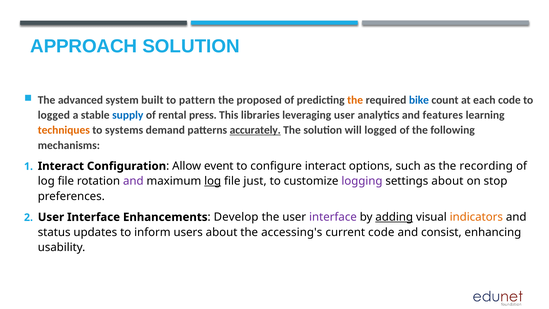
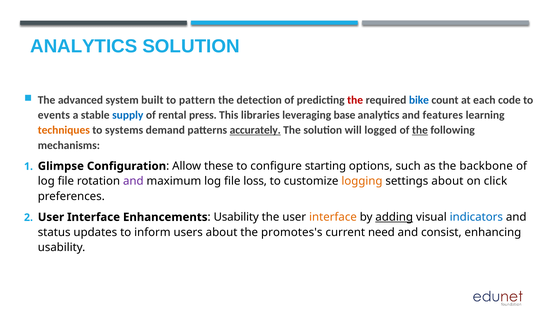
APPROACH: APPROACH -> ANALYTICS (84, 46)
proposed: proposed -> detection (259, 100)
the colour: orange -> red (355, 100)
logged: logged -> events (54, 115)
leveraging user: user -> base (344, 115)
the underline: none -> present (420, 130)
Interact: Interact -> Glimpse (61, 166)
event: event -> these (219, 166)
configure interact: interact -> starting (325, 166)
recording: recording -> backbone (486, 166)
log underline: present -> none (213, 181)
just: just -> loss (255, 181)
logging colour: purple -> orange (362, 181)
stop: stop -> click (495, 181)
Develop: Develop -> Usability (236, 217)
interface colour: purple -> orange (333, 217)
indicators colour: orange -> blue (476, 217)
accessing's: accessing's -> promotes's (292, 232)
current code: code -> need (381, 232)
